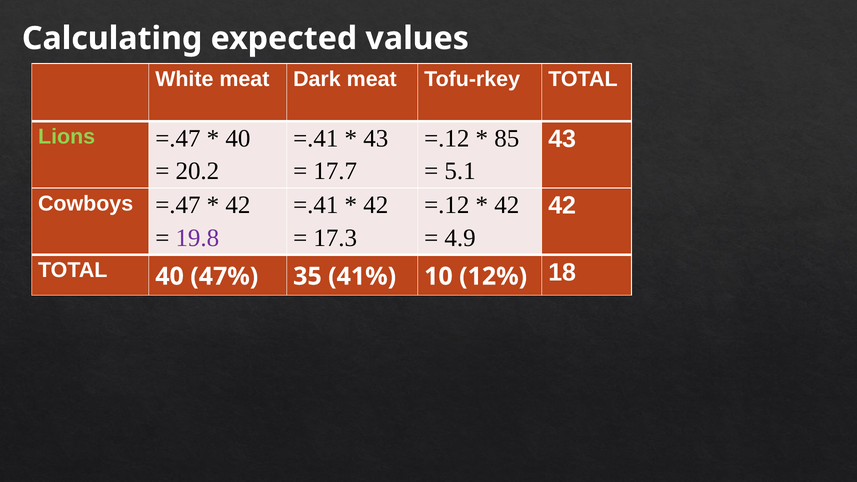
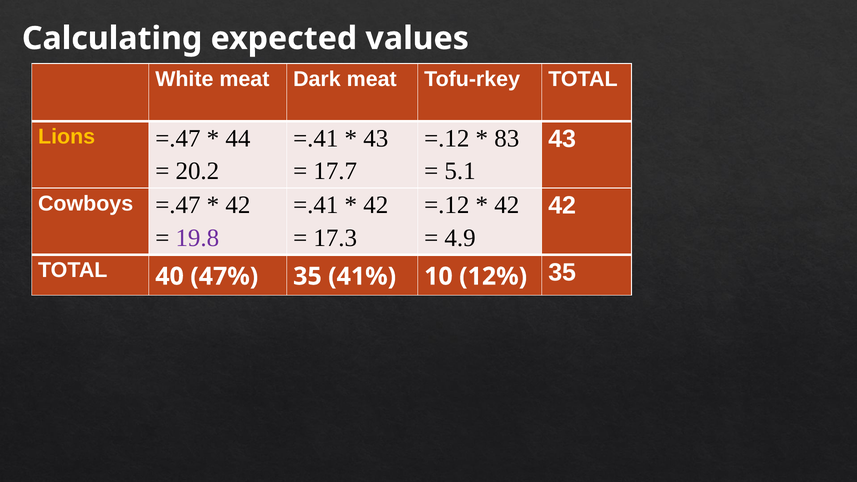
Lions colour: light green -> yellow (67, 137)
40: 40 -> 44 (238, 138)
85: 85 -> 83 (507, 138)
12% 18: 18 -> 35 (562, 272)
